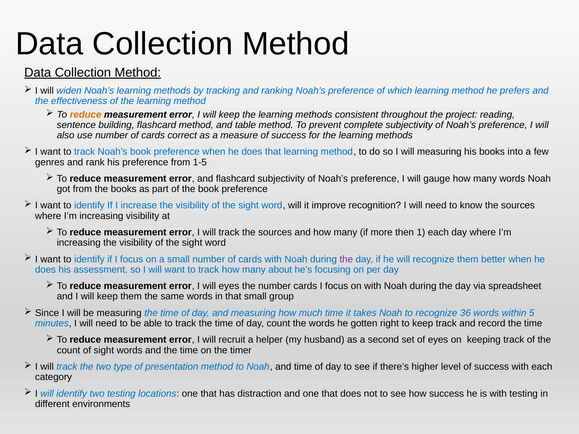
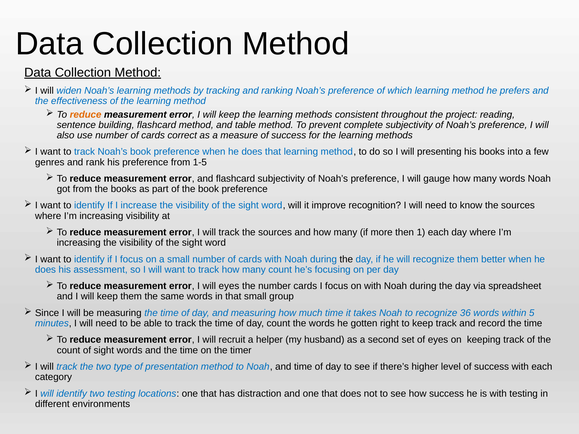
will measuring: measuring -> presenting (439, 152)
the colour: purple -> black (346, 259)
many about: about -> count (280, 270)
